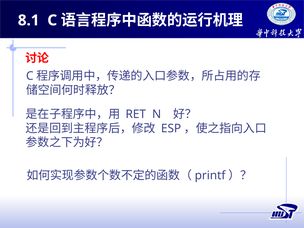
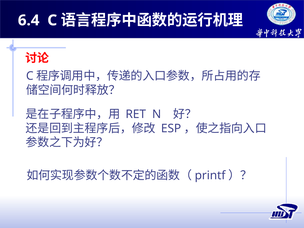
8.1: 8.1 -> 6.4 (29, 20)
